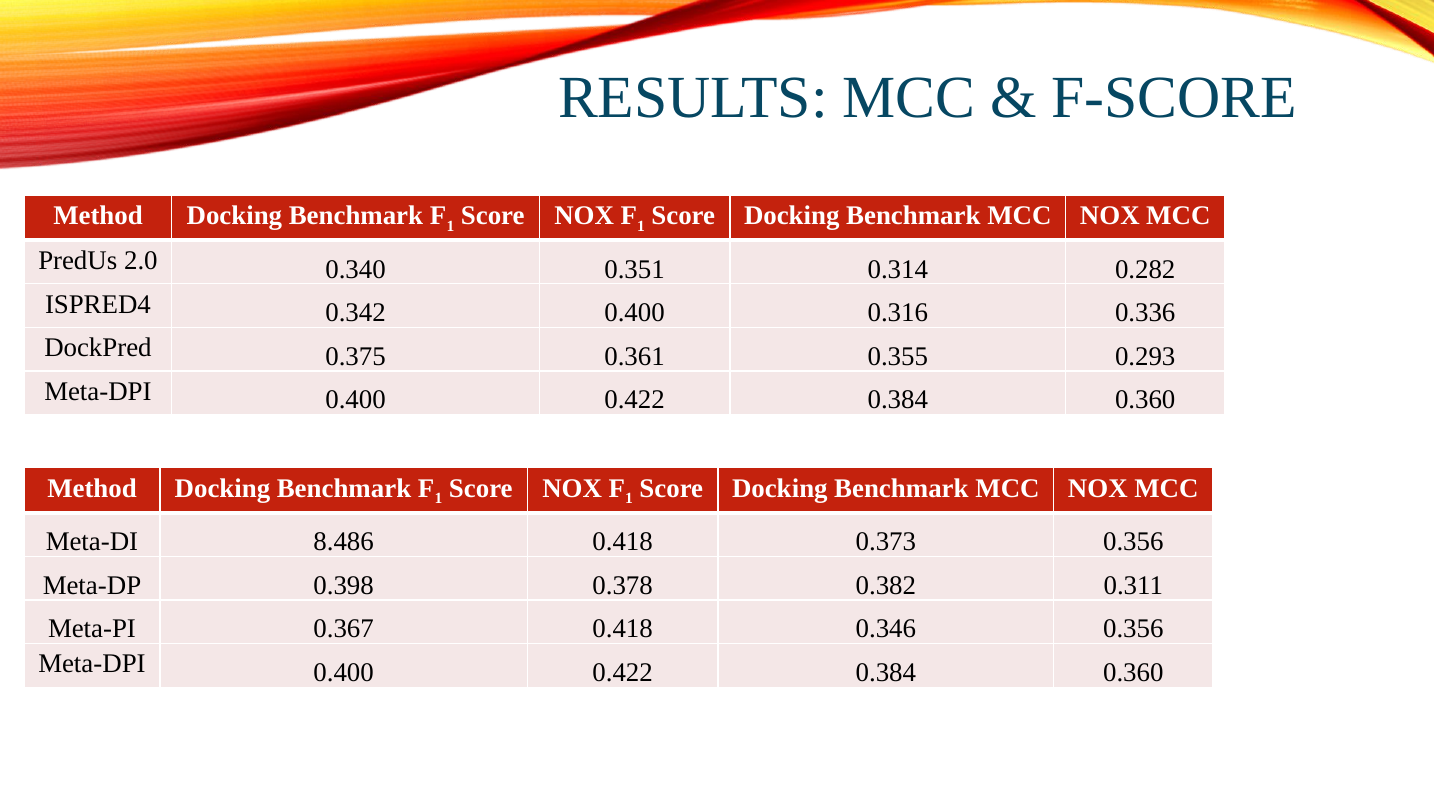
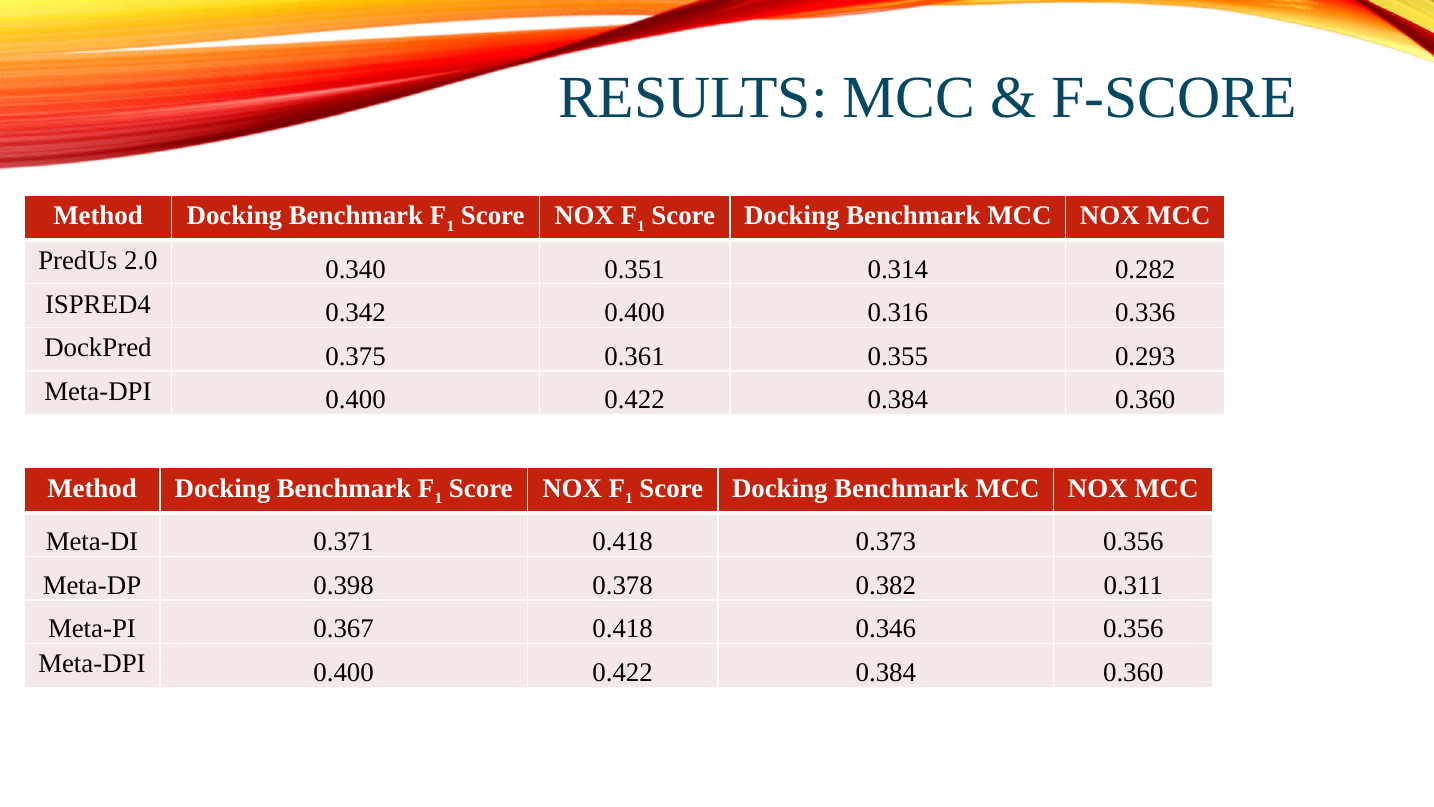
8.486: 8.486 -> 0.371 (344, 541)
